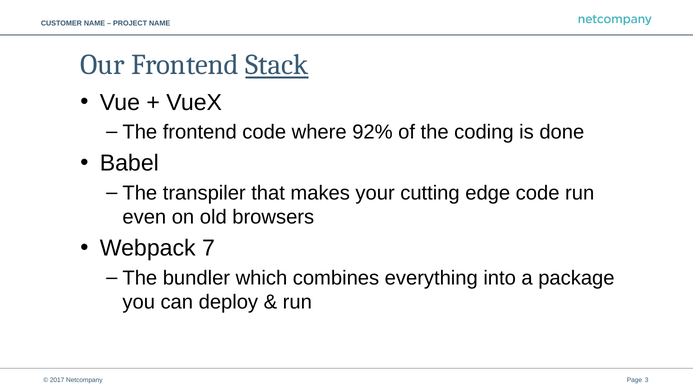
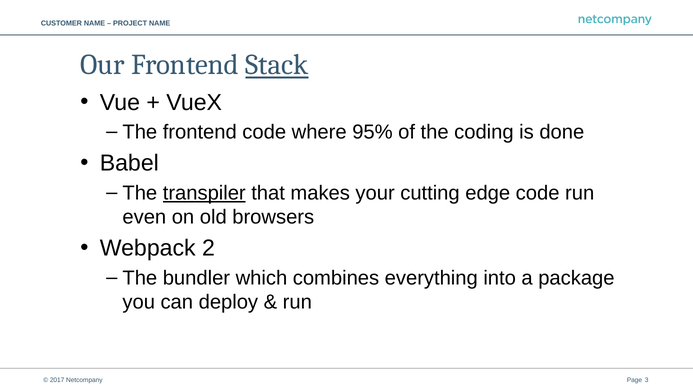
92%: 92% -> 95% (372, 132)
transpiler underline: none -> present (204, 193)
7: 7 -> 2 (209, 248)
